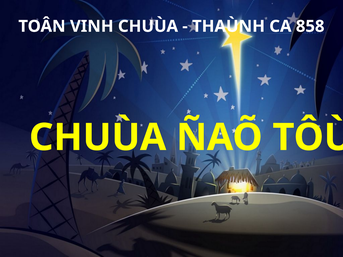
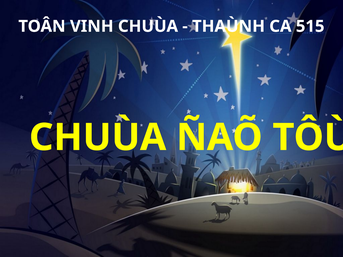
858: 858 -> 515 (310, 26)
